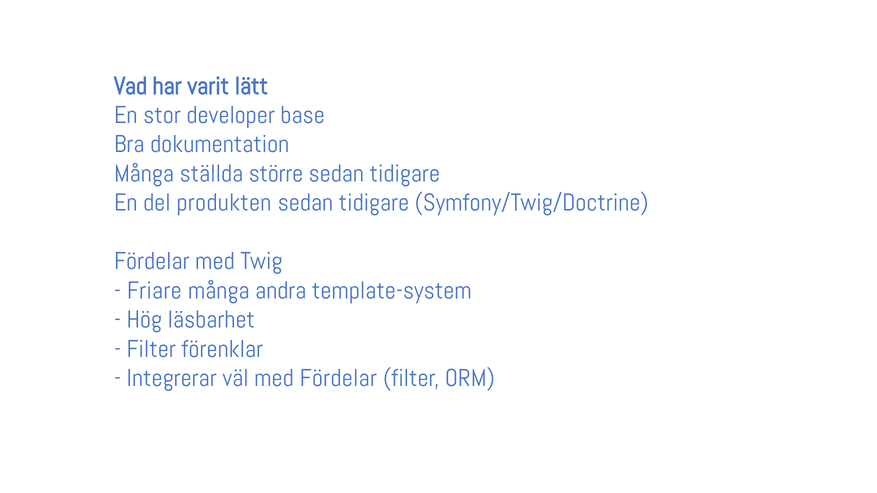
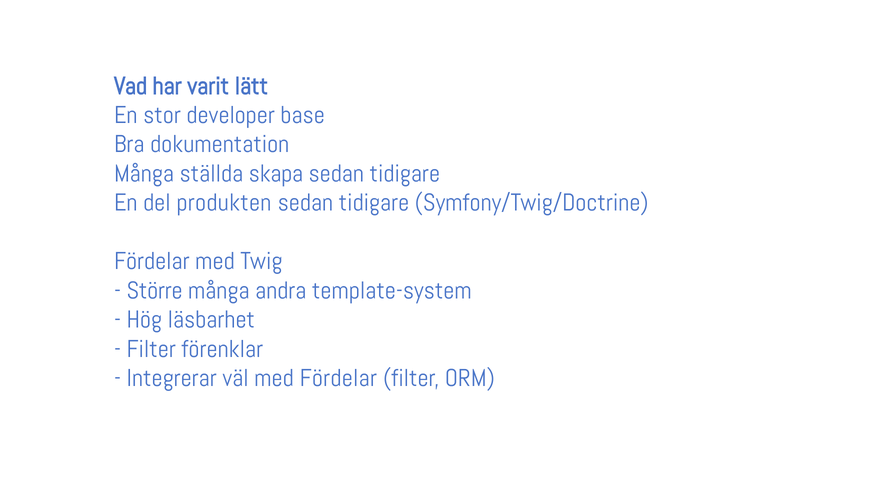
större: större -> skapa (276, 174)
Friare: Friare -> Större (155, 291)
